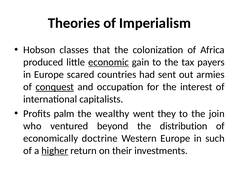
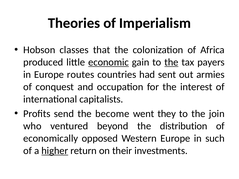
the underline: none -> present (171, 62)
scared: scared -> routes (81, 75)
conquest underline: present -> none (55, 87)
palm: palm -> send (64, 114)
wealthy: wealthy -> become (112, 114)
doctrine: doctrine -> opposed (100, 139)
